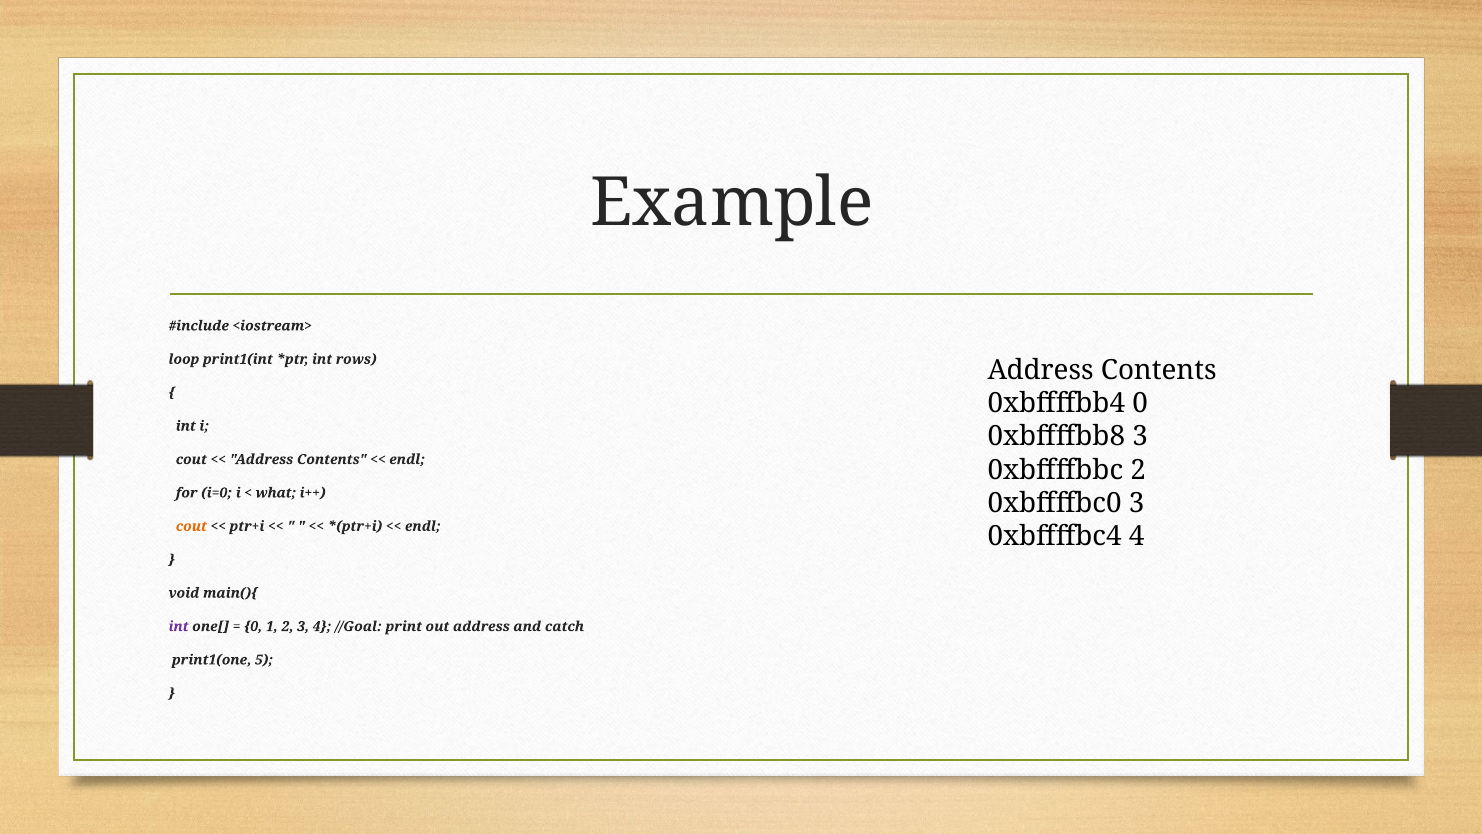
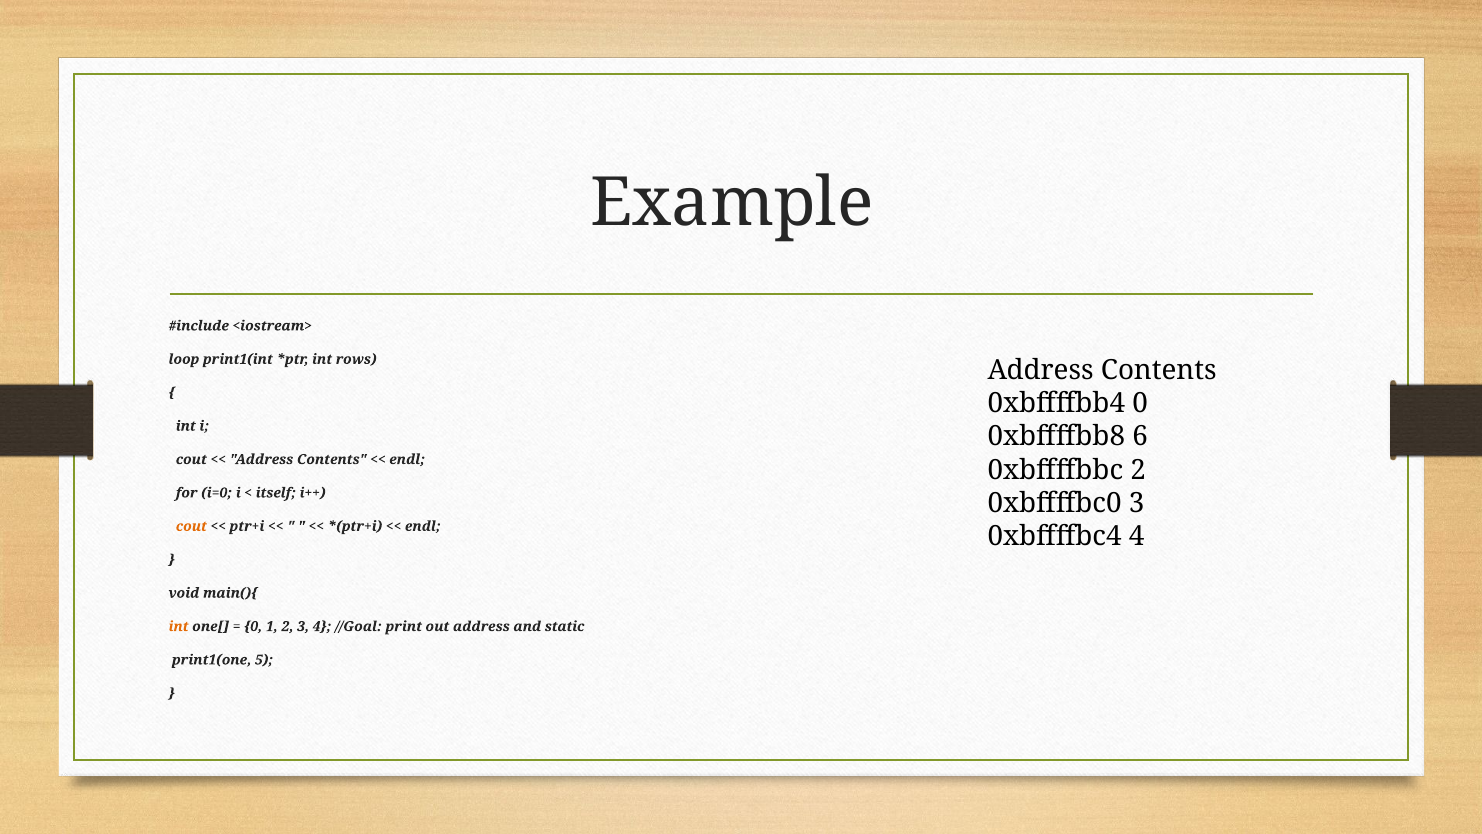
0xbffffbb8 3: 3 -> 6 (1140, 436)
what: what -> itself (276, 493)
int colour: purple -> orange (179, 626)
catch: catch -> static (565, 626)
